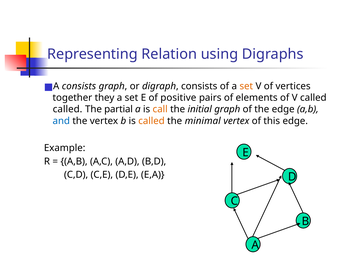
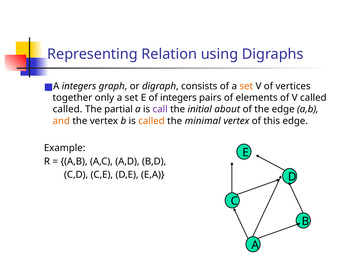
A consists: consists -> integers (79, 86)
they: they -> only (104, 98)
of positive: positive -> integers (178, 98)
call colour: orange -> purple (160, 109)
initial graph: graph -> about (227, 109)
and colour: blue -> orange (61, 121)
